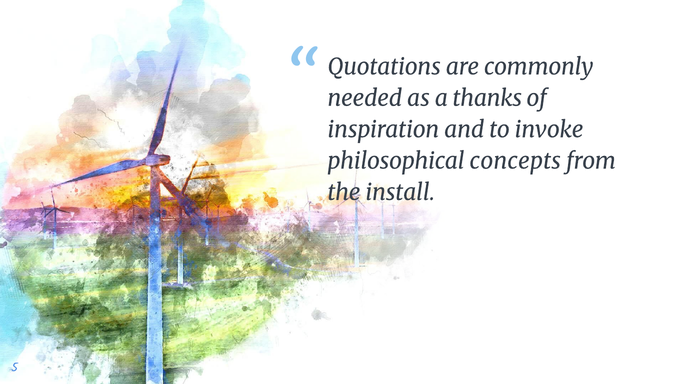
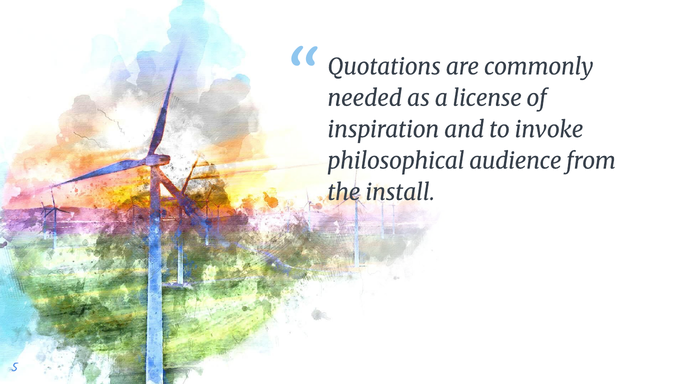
thanks: thanks -> license (487, 98)
concepts: concepts -> audience (515, 161)
